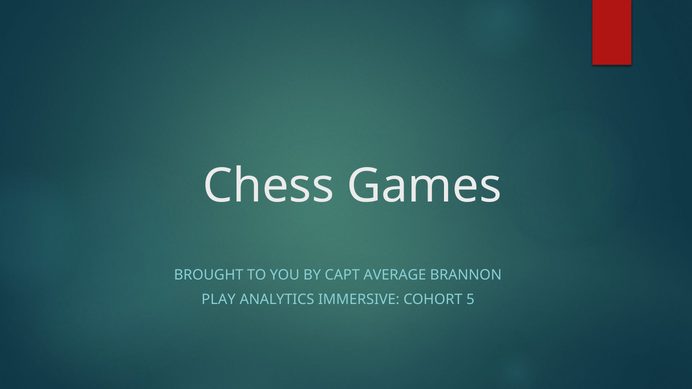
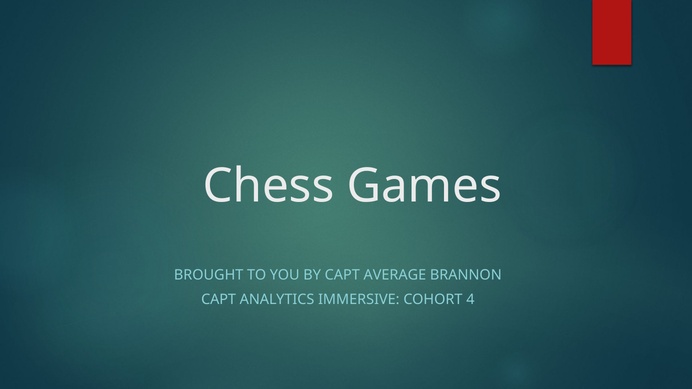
PLAY: PLAY -> CAPT (219, 300)
5: 5 -> 4 (470, 300)
